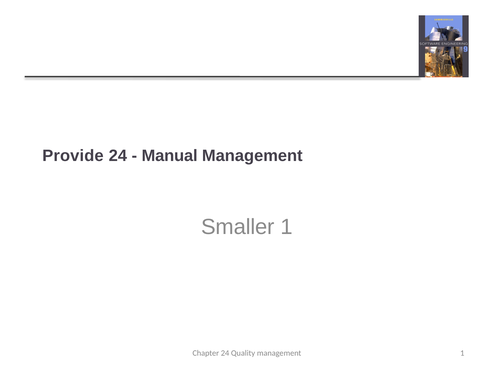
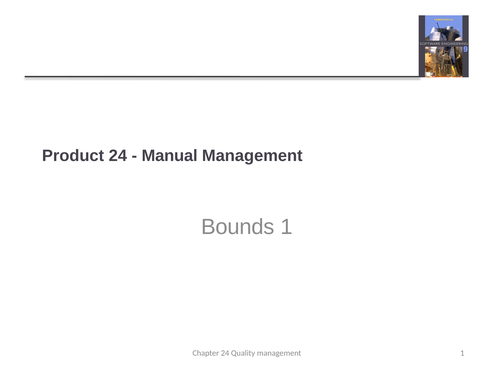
Provide: Provide -> Product (73, 156)
Smaller: Smaller -> Bounds (238, 227)
